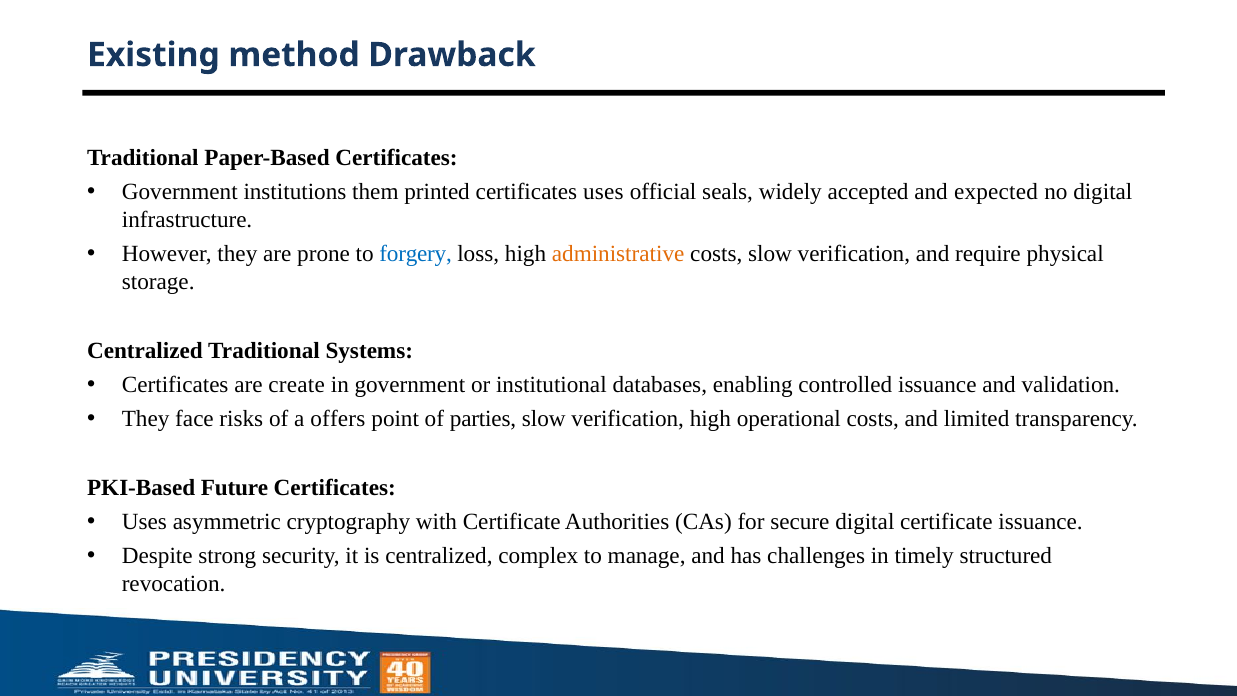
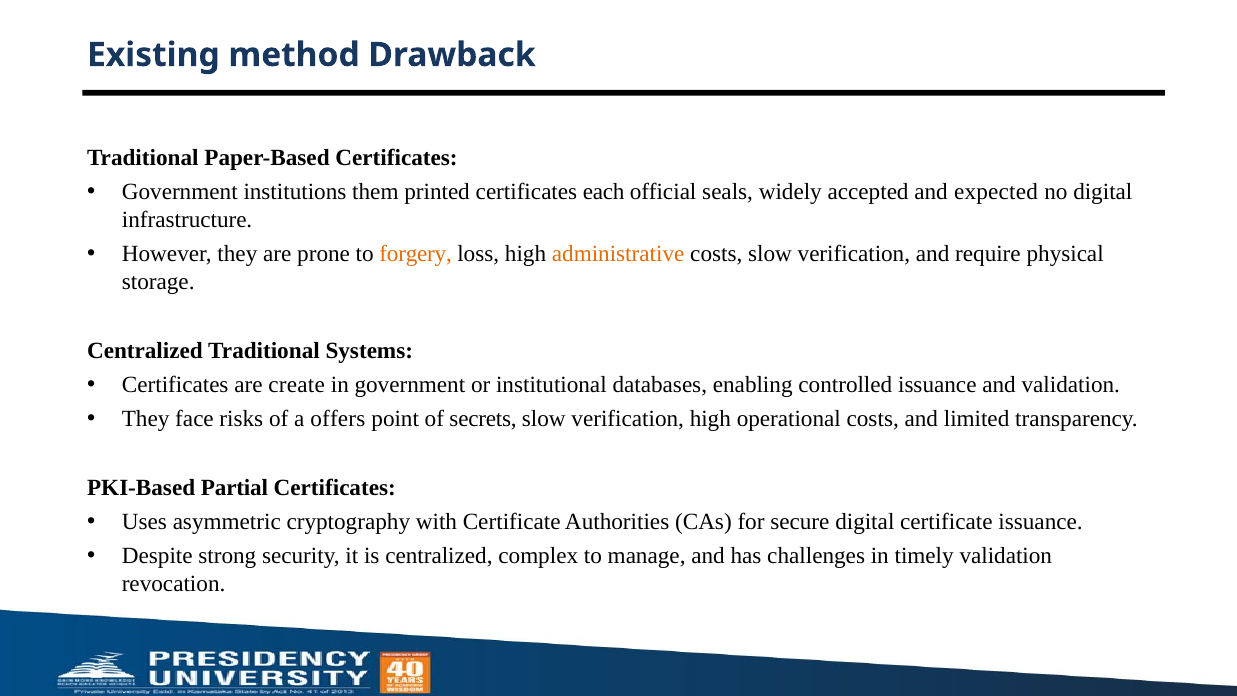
certificates uses: uses -> each (604, 192)
forgery colour: blue -> orange (416, 254)
parties: parties -> secrets (483, 419)
Future: Future -> Partial (235, 488)
timely structured: structured -> validation (1006, 556)
